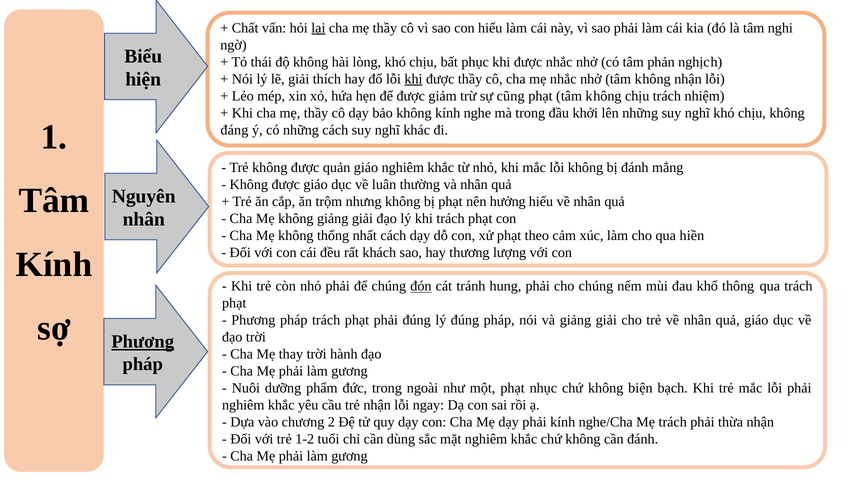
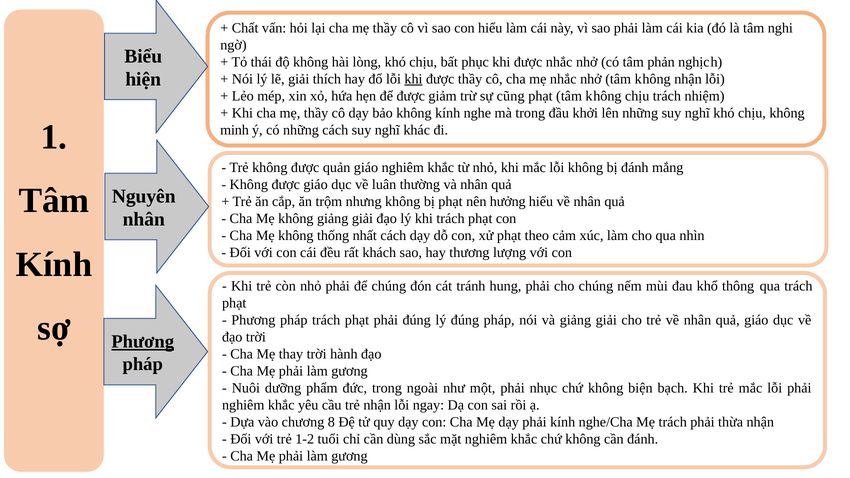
lại underline: present -> none (318, 28)
đáng: đáng -> minh (235, 130)
hiền: hiền -> nhìn (692, 236)
đón underline: present -> none (421, 286)
một phạt: phạt -> phải (513, 388)
2: 2 -> 8 (331, 422)
